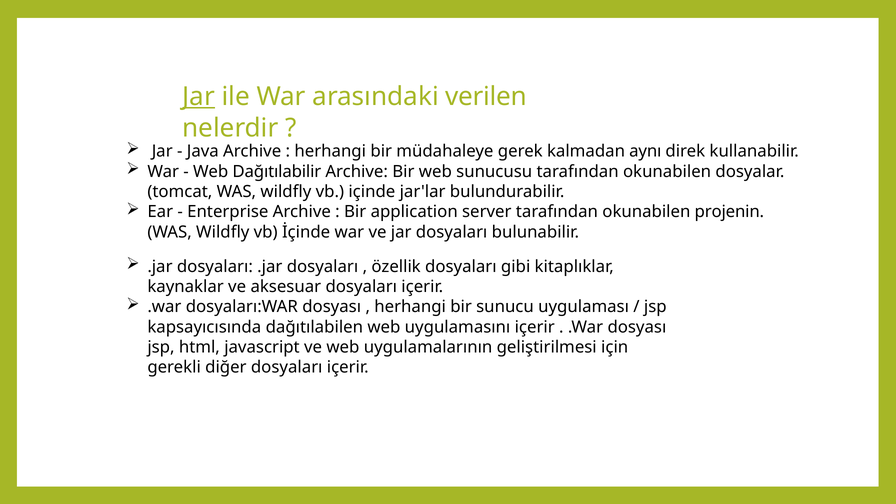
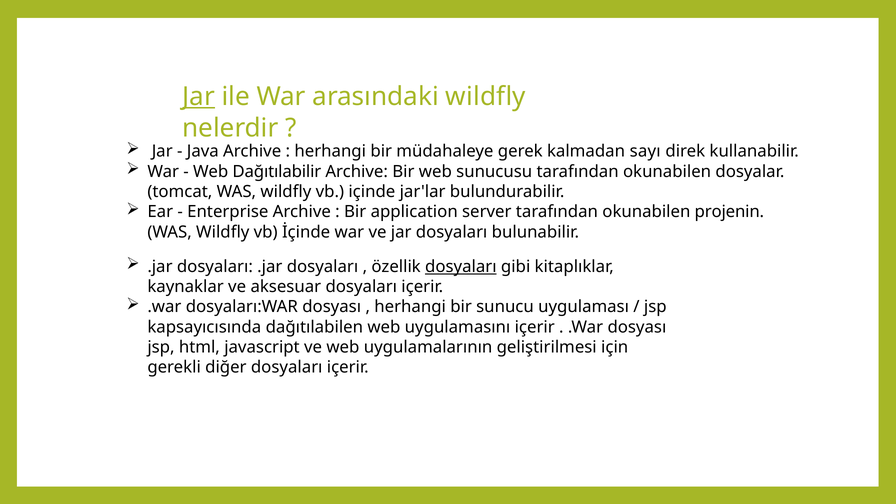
arasındaki verilen: verilen -> wildfly (486, 97)
aynı: aynı -> sayı (645, 151)
dosyaları underline: none -> present (461, 267)
